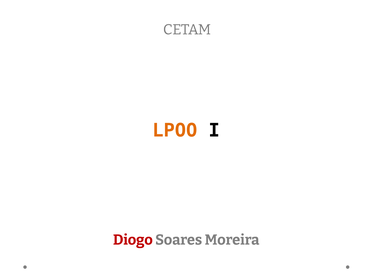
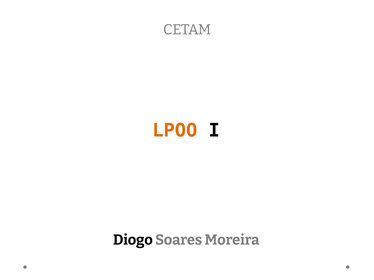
Diogo colour: red -> black (133, 240)
